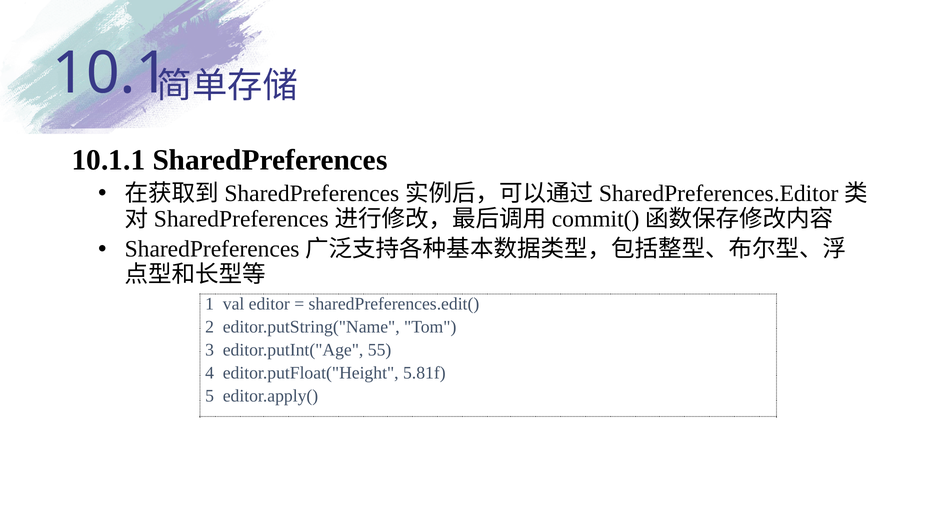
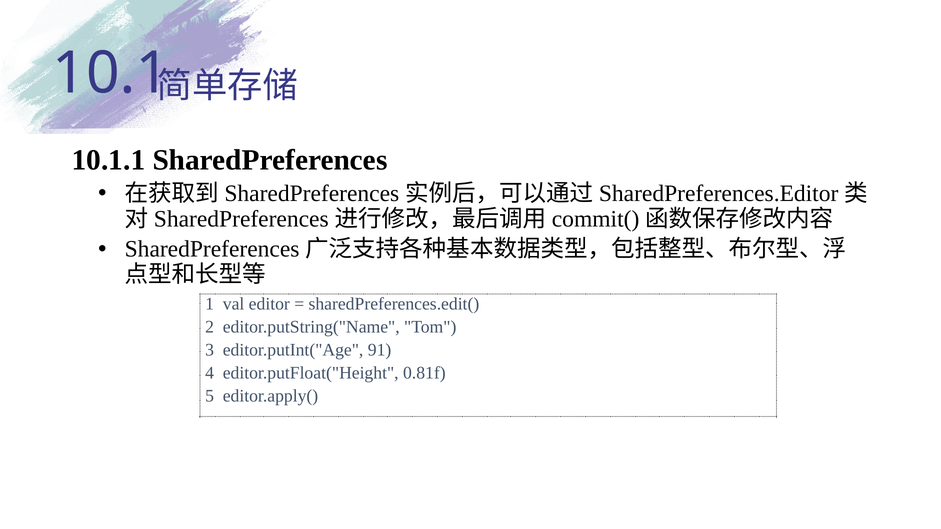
55: 55 -> 91 (380, 350)
5.81f: 5.81f -> 0.81f (424, 373)
